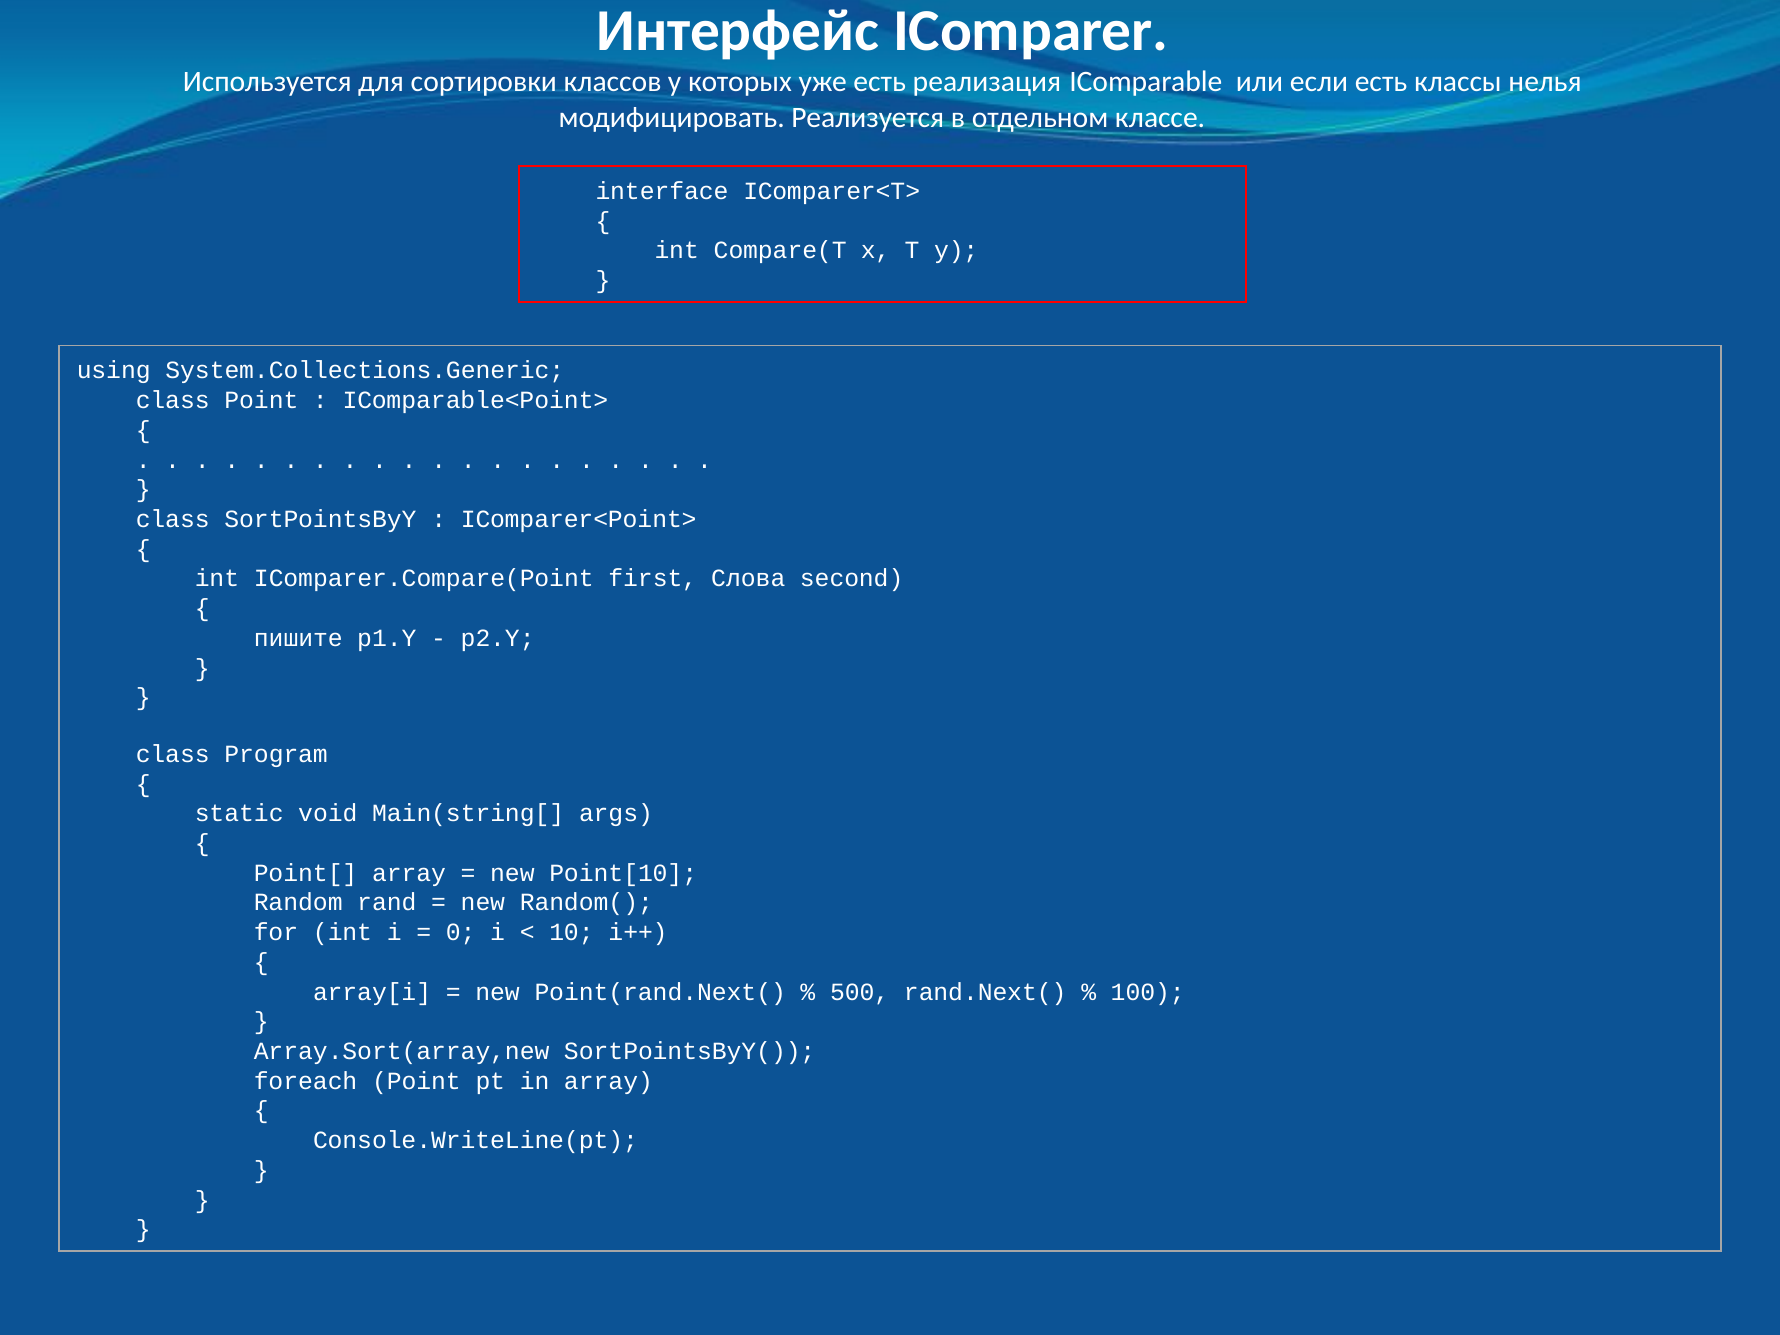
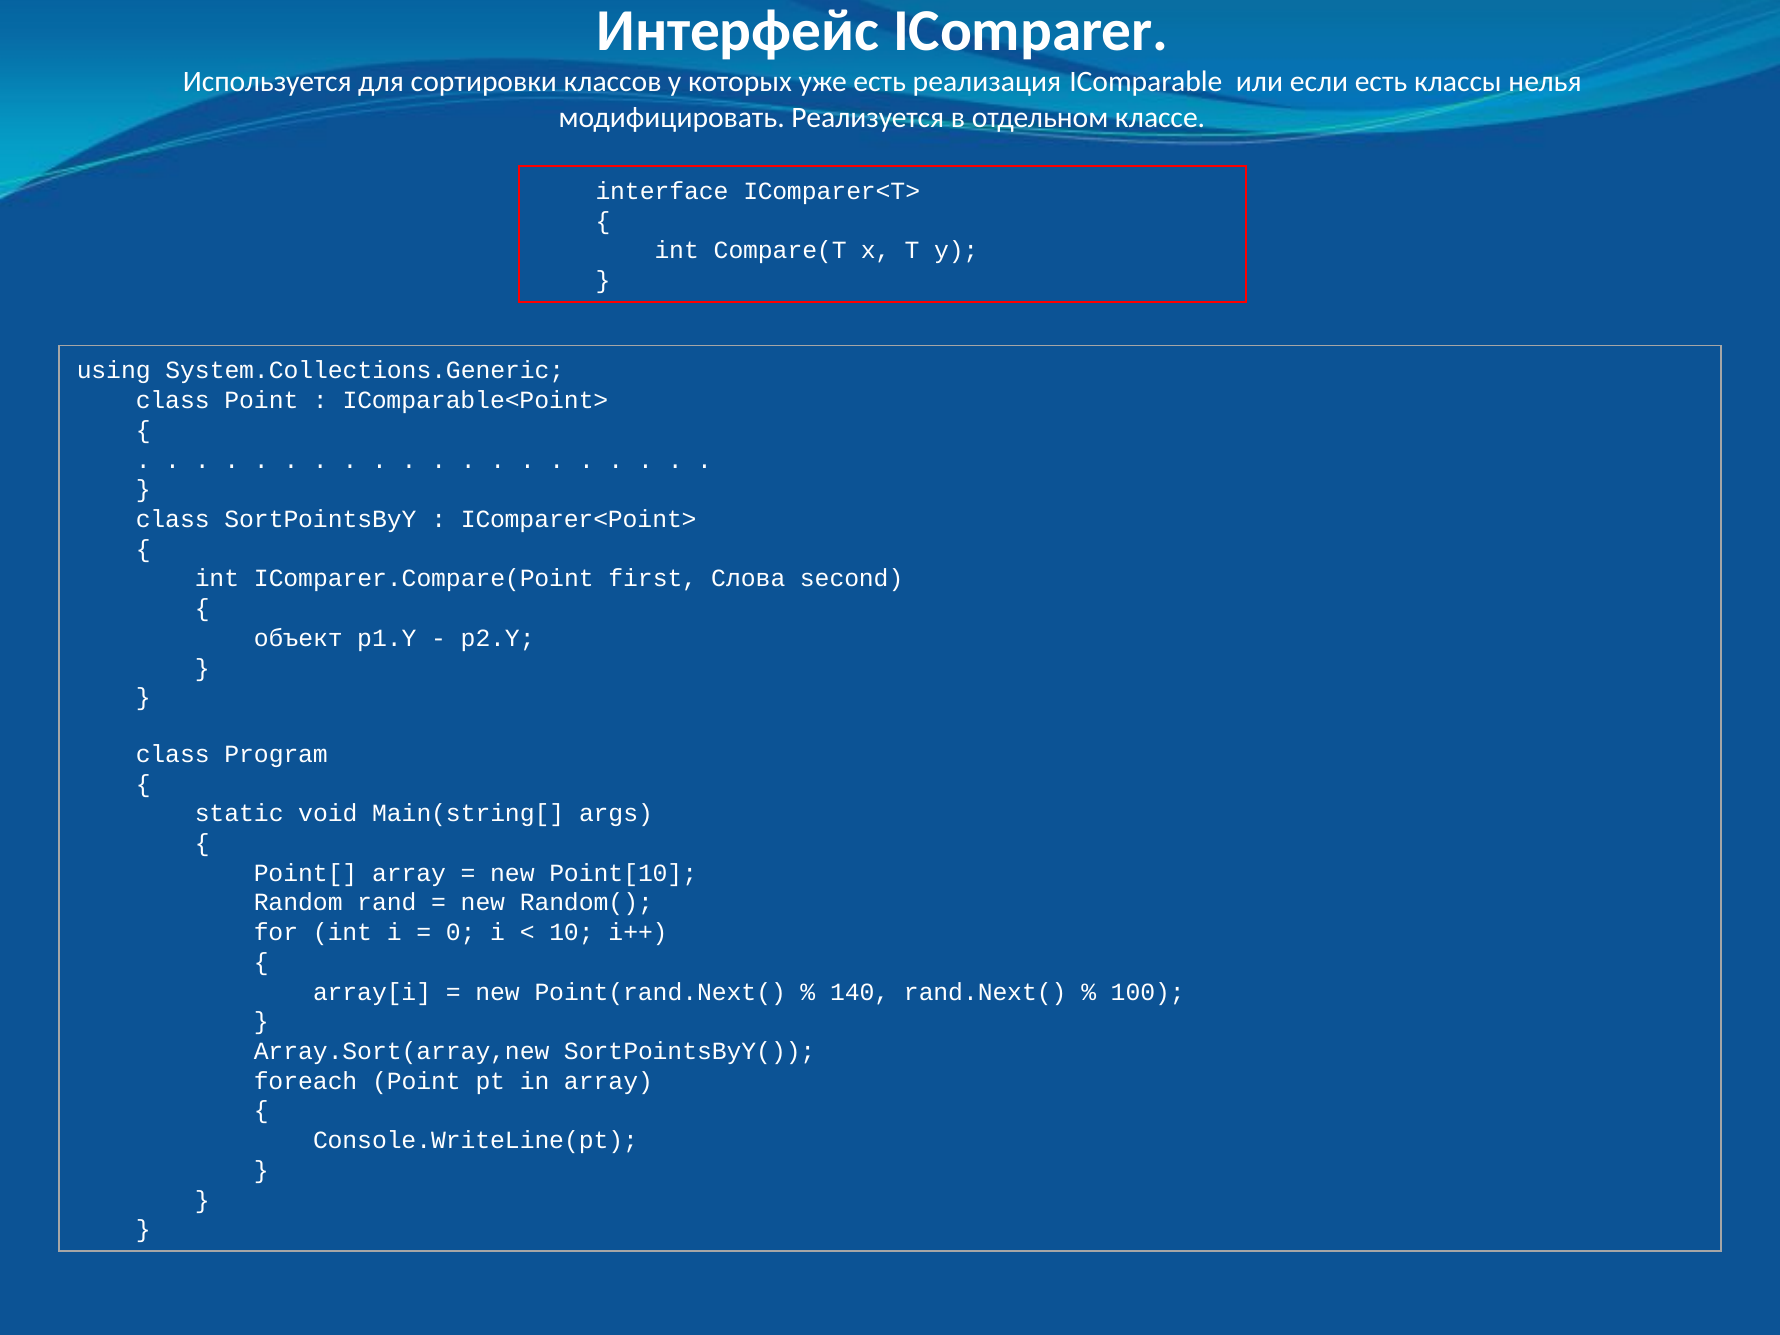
пишите: пишите -> объект (298, 638)
500: 500 -> 140 (860, 992)
